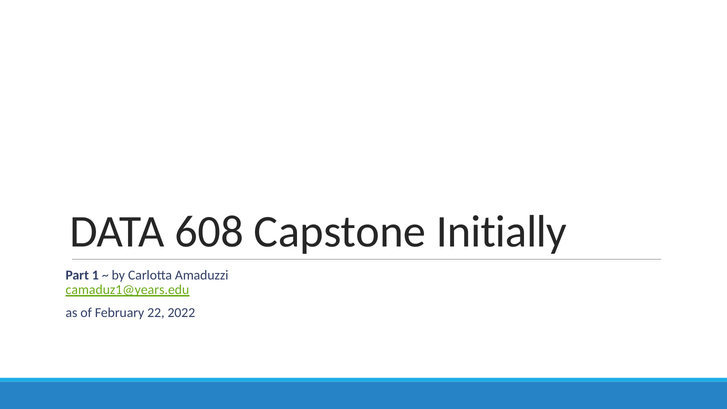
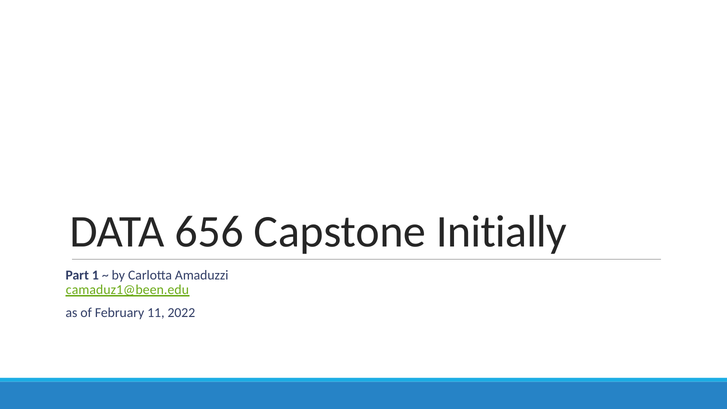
608: 608 -> 656 (209, 232)
camaduz1@years.edu: camaduz1@years.edu -> camaduz1@been.edu (127, 290)
22: 22 -> 11 (156, 313)
